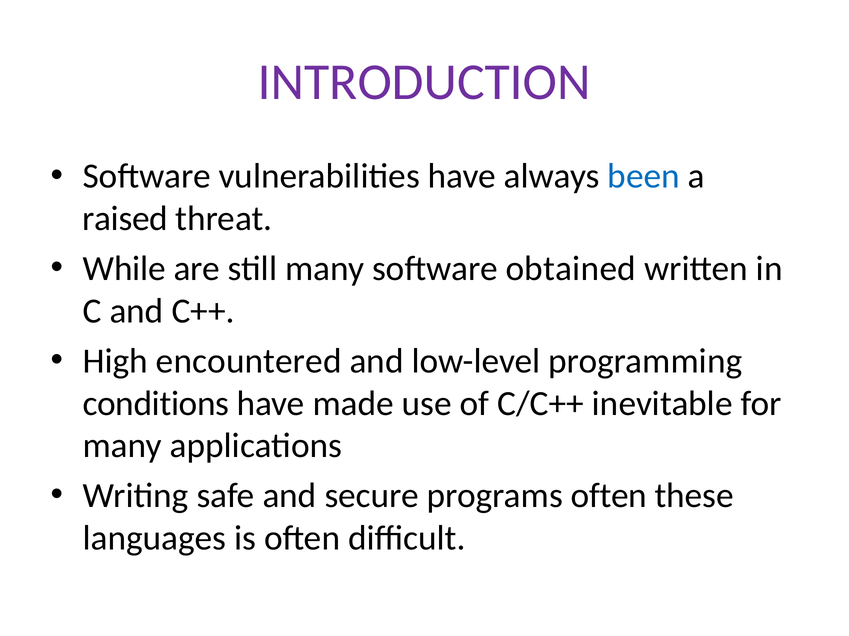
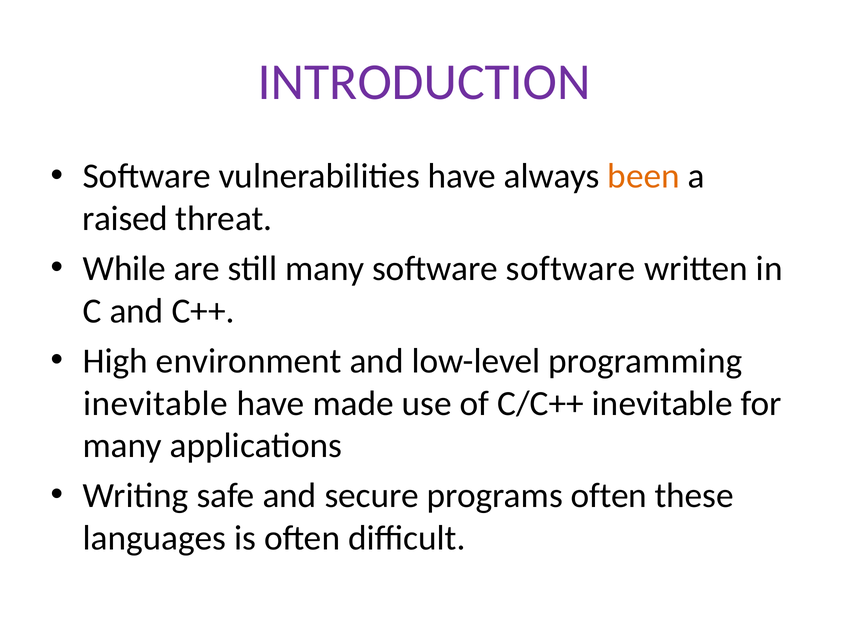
been colour: blue -> orange (644, 177)
software obtained: obtained -> software (571, 269)
encountered: encountered -> environment (249, 361)
conditions: conditions -> inevitable (155, 404)
